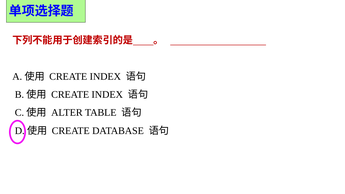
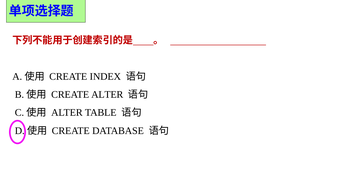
INDEX: INDEX -> ALTER (107, 95)
